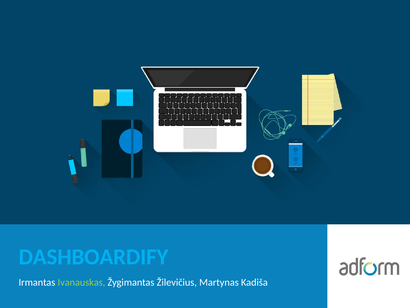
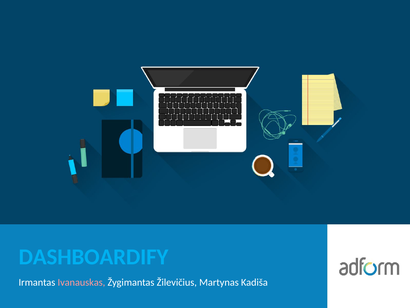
Ivanauskas colour: light green -> pink (81, 282)
